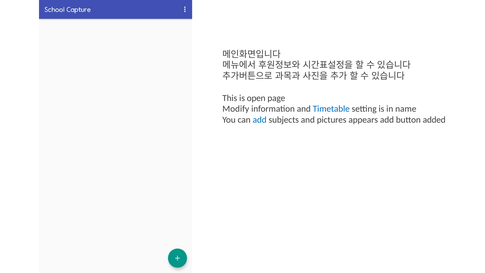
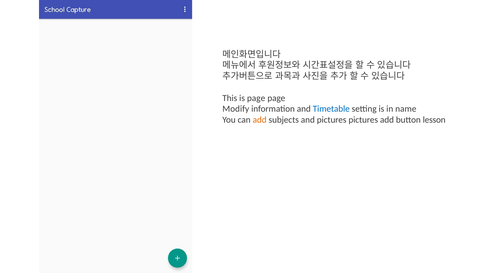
is open: open -> page (256, 98)
add colour: blue -> orange (260, 120)
pictures appears: appears -> pictures (363, 120)
added: added -> lesson (434, 120)
